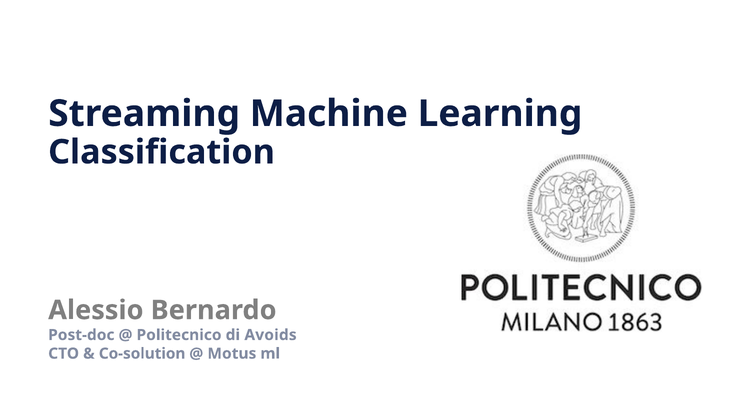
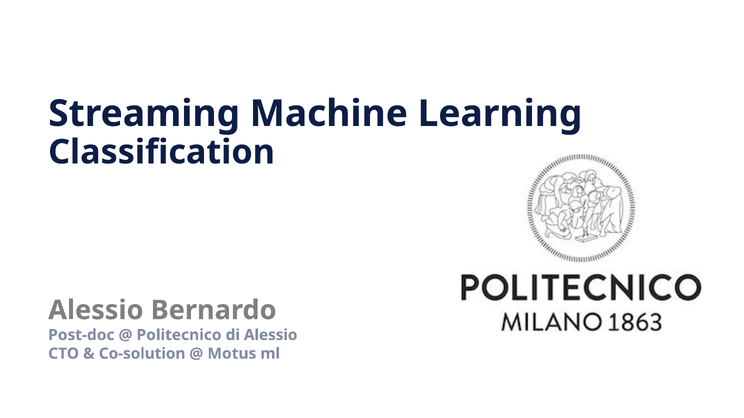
di Avoids: Avoids -> Alessio (271, 335)
